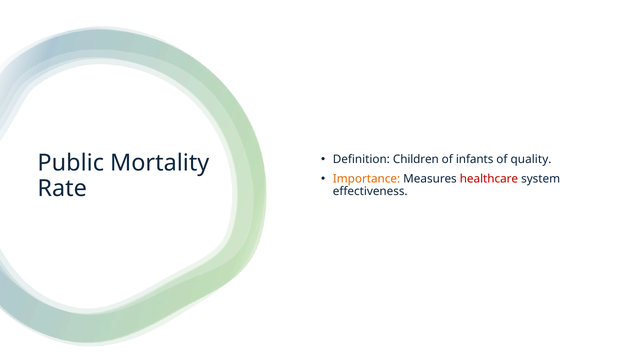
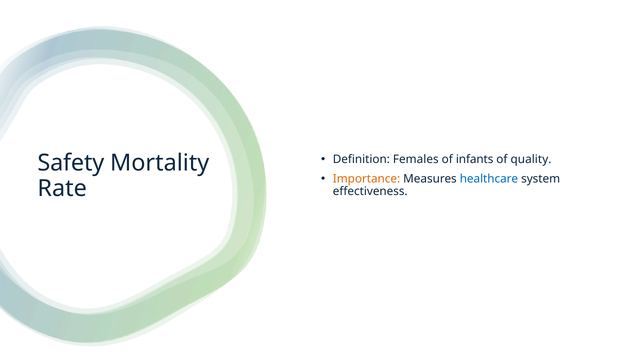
Children: Children -> Females (416, 159)
Public: Public -> Safety (71, 163)
healthcare colour: red -> blue (489, 178)
